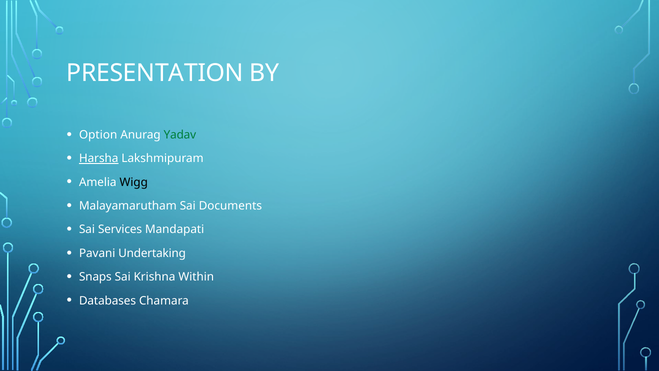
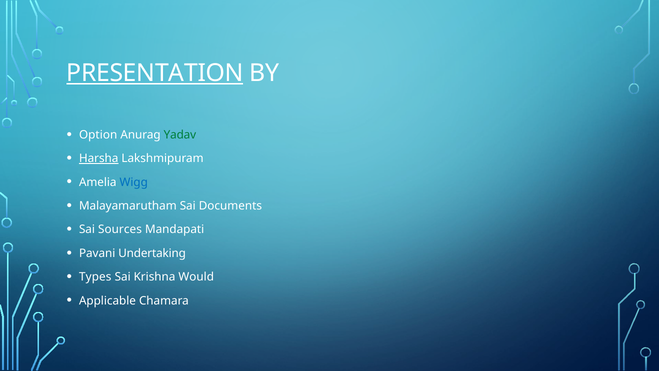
PRESENTATION underline: none -> present (155, 73)
Wigg colour: black -> blue (134, 182)
Services: Services -> Sources (120, 229)
Snaps: Snaps -> Types (95, 277)
Within: Within -> Would (196, 277)
Databases: Databases -> Applicable (107, 300)
